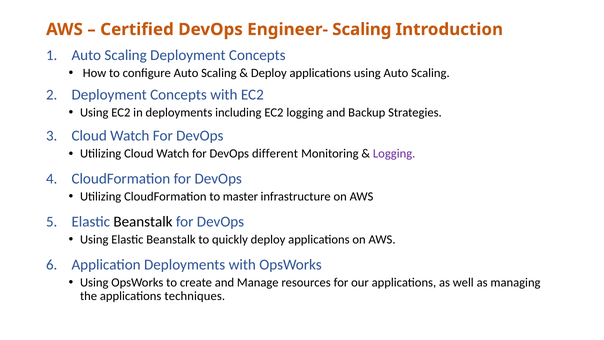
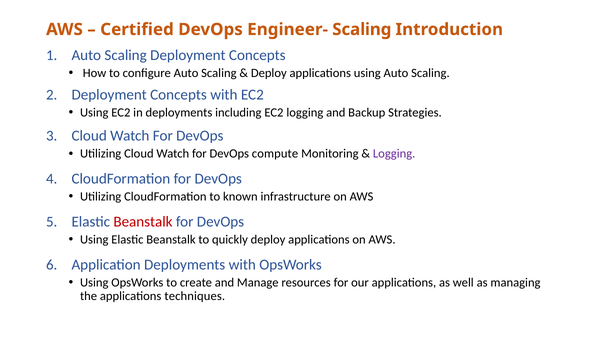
different: different -> compute (275, 154)
master: master -> known (240, 197)
Beanstalk colour: black -> red (143, 222)
